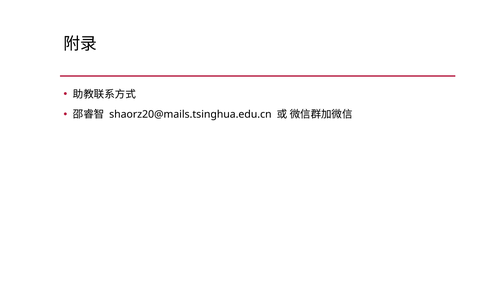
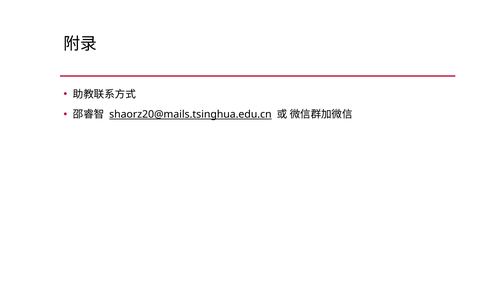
shaorz20@mails.tsinghua.edu.cn underline: none -> present (190, 115)
